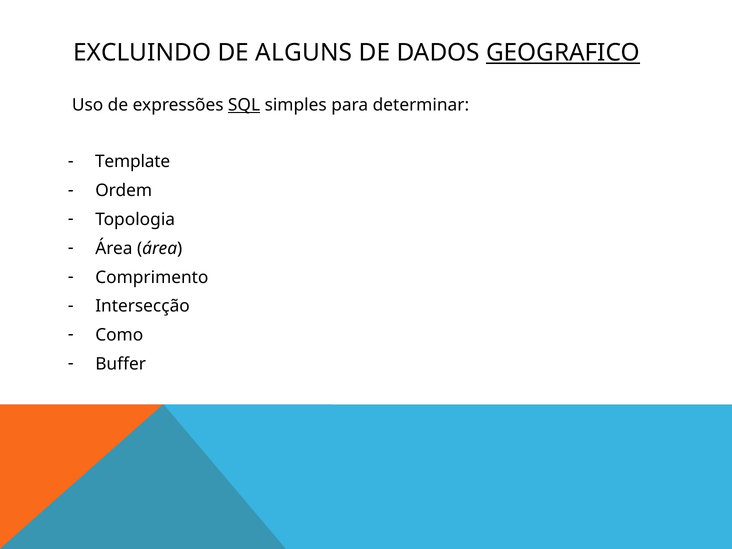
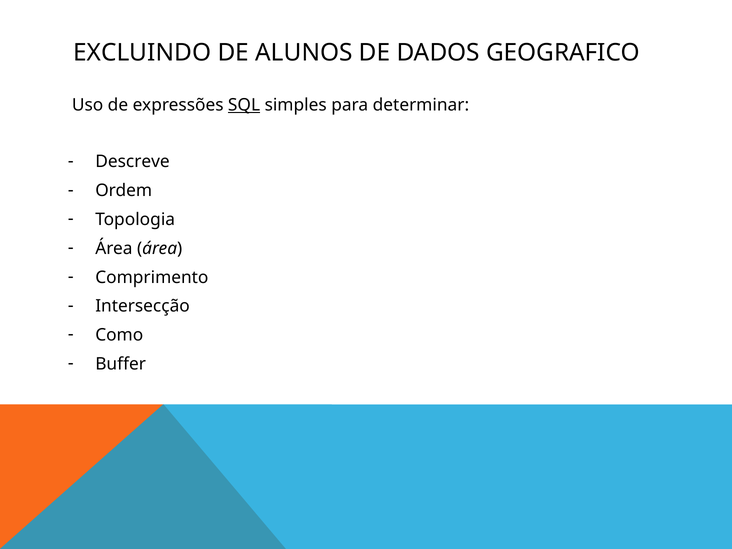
ALGUNS: ALGUNS -> ALUNOS (304, 53)
GEOGRAFICO underline: present -> none (563, 53)
Template: Template -> Descreve (132, 162)
